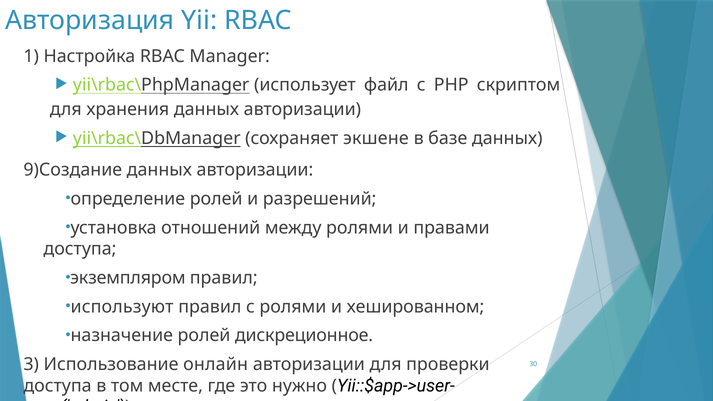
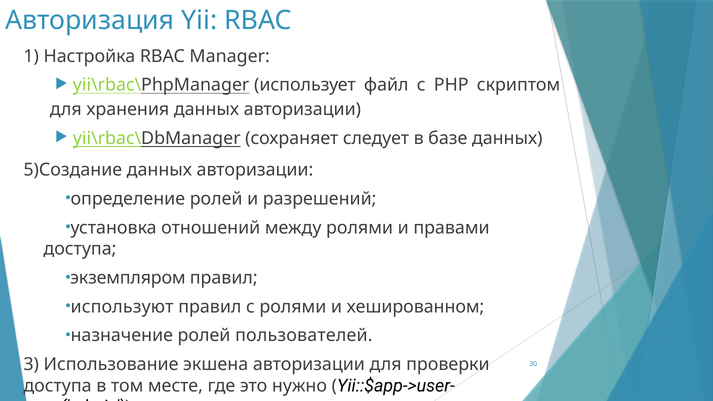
экшене: экшене -> следует (376, 138)
9)Создание: 9)Создание -> 5)Создание (73, 170)
дискреционное: дискреционное -> пользователей (304, 336)
онлайн: онлайн -> экшена (216, 364)
